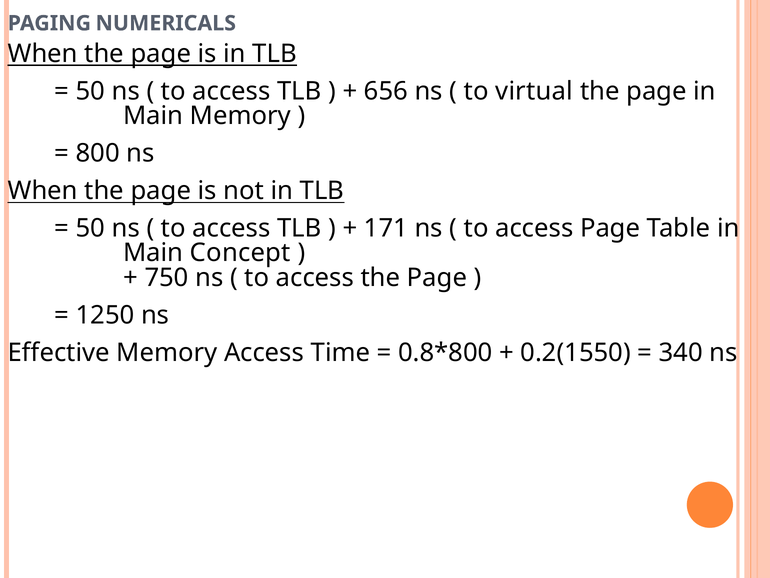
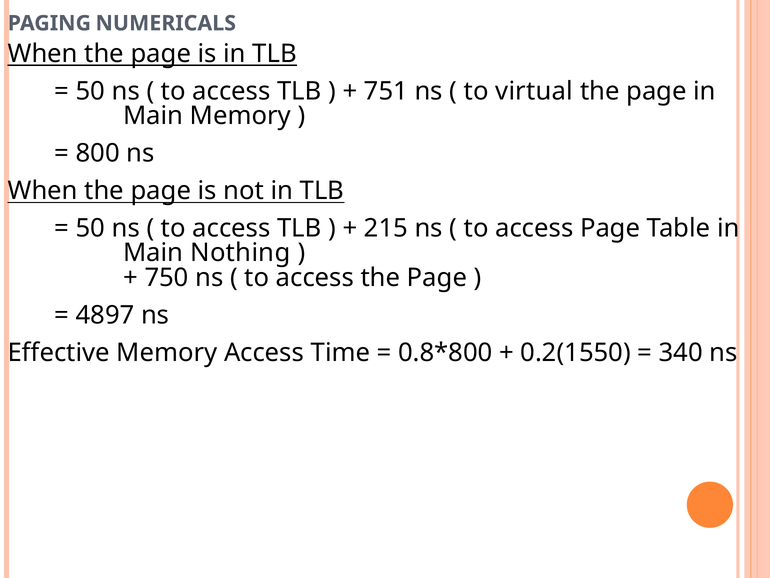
656: 656 -> 751 (386, 91)
171: 171 -> 215 (386, 228)
Concept: Concept -> Nothing (240, 253)
1250: 1250 -> 4897 (105, 315)
